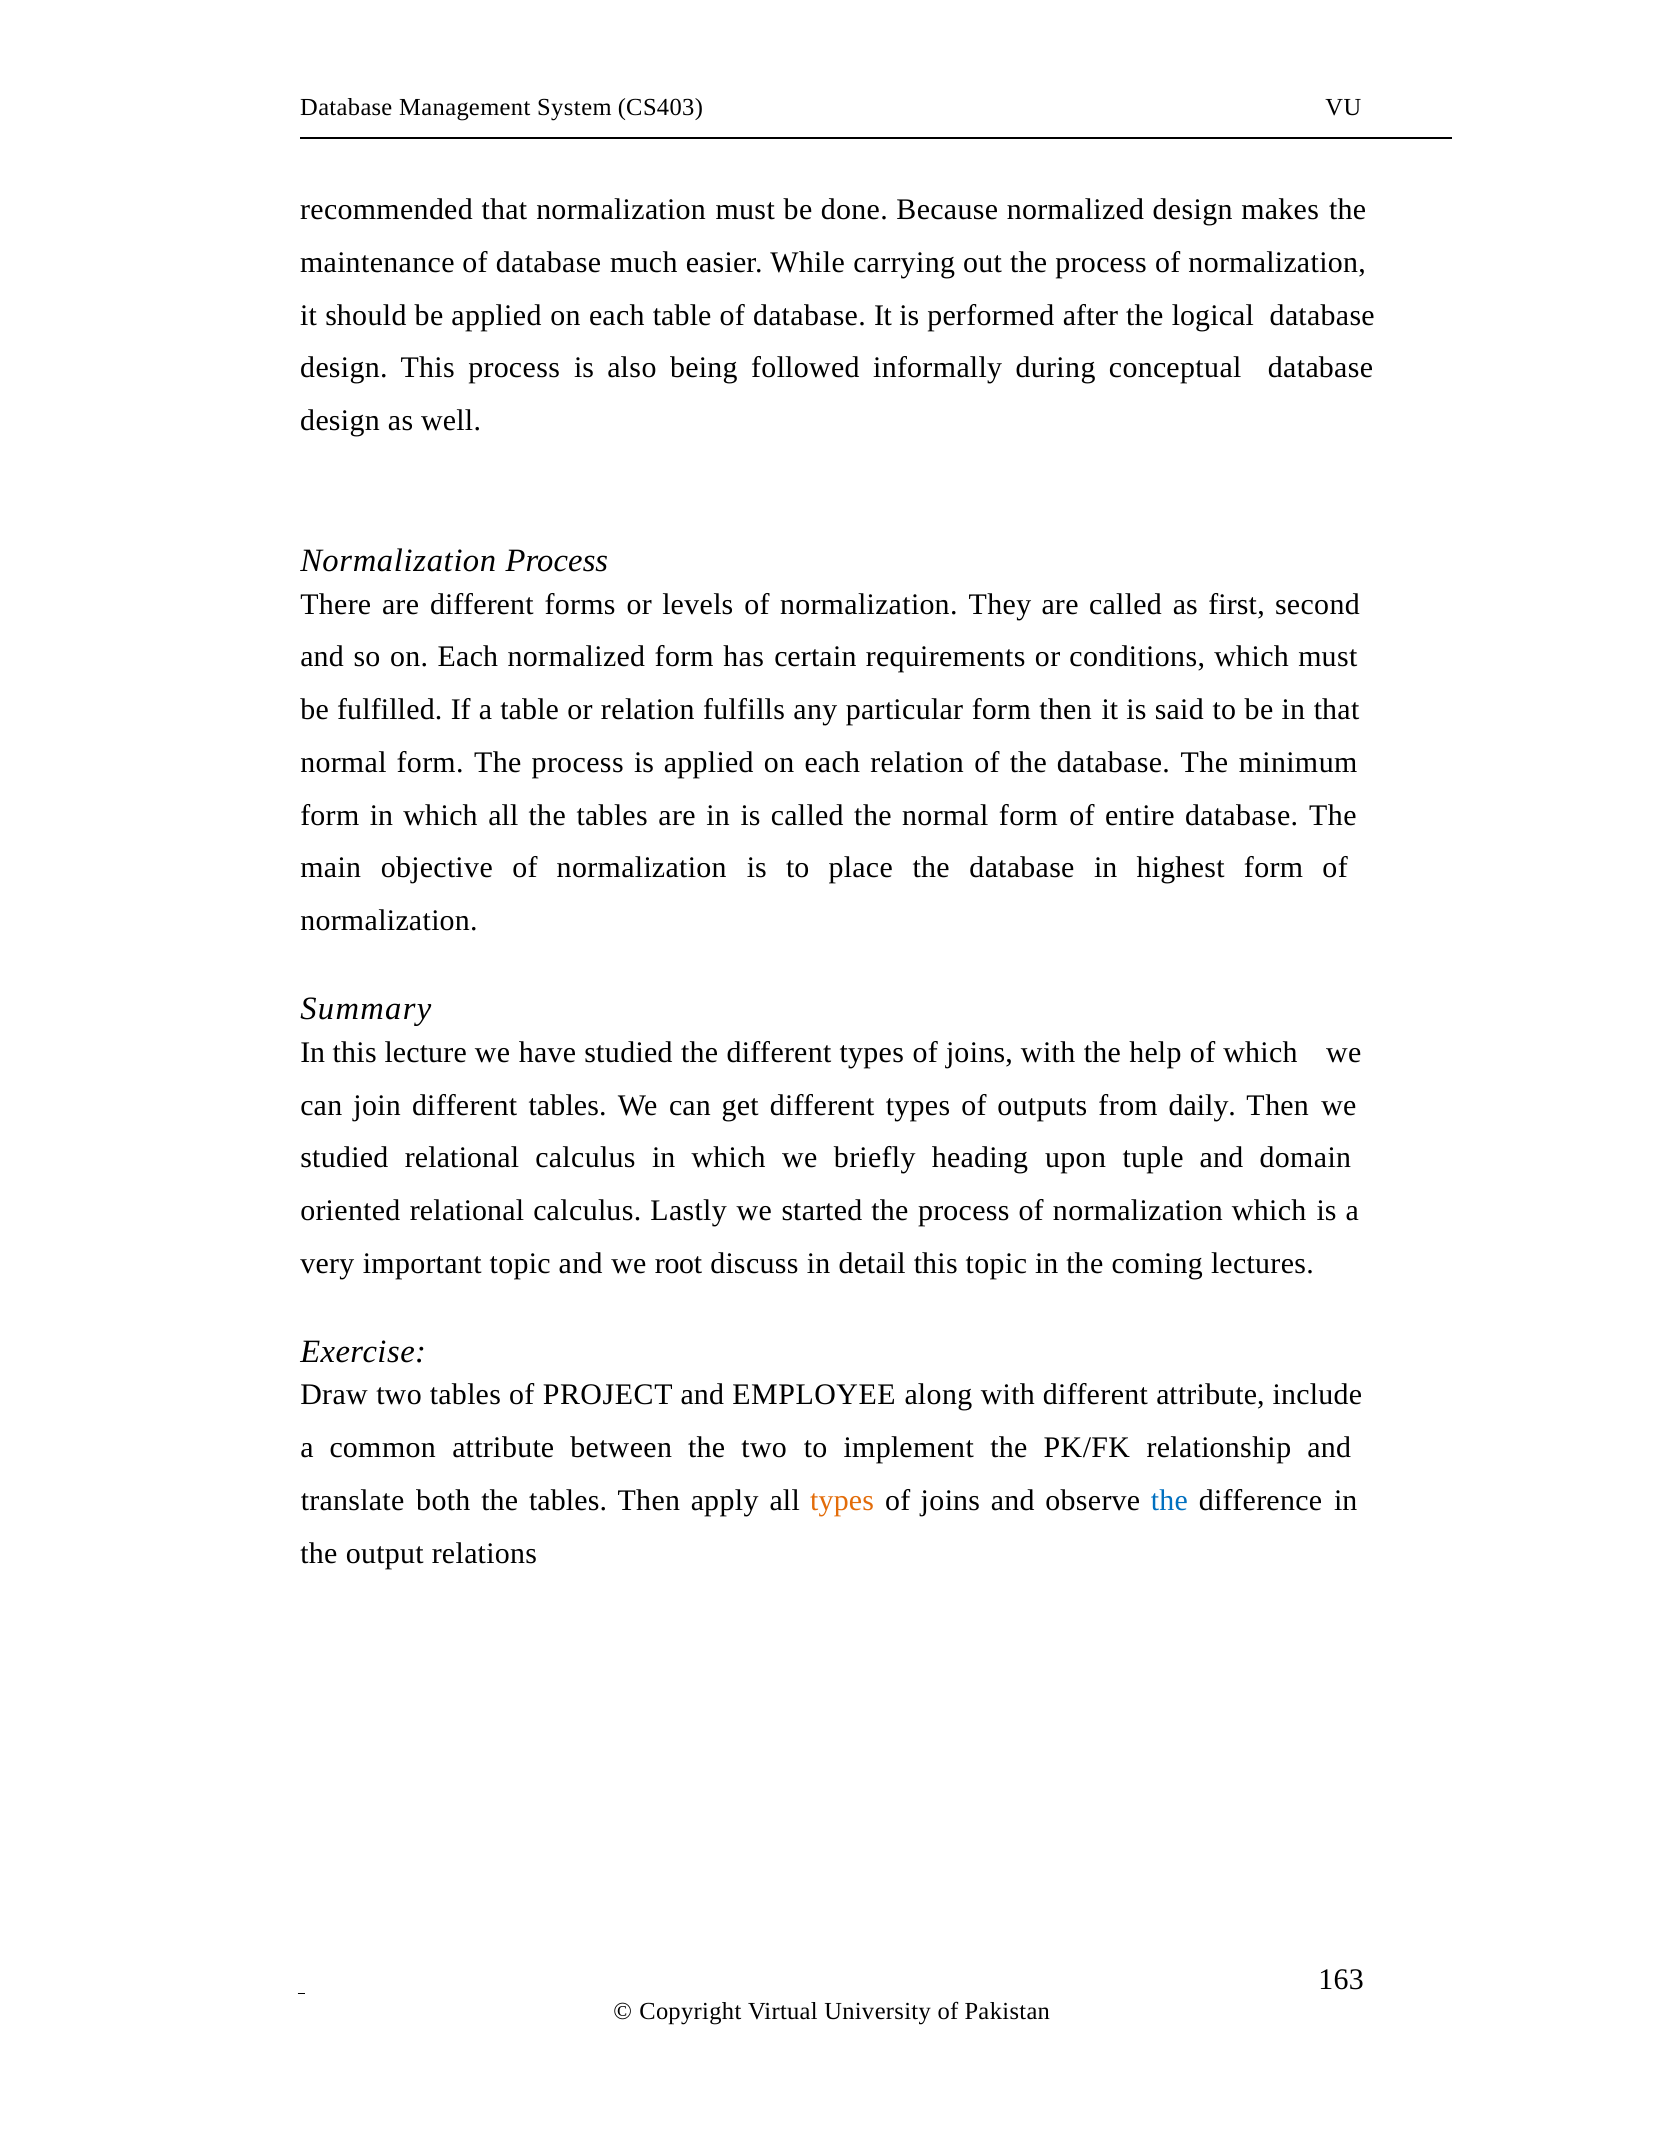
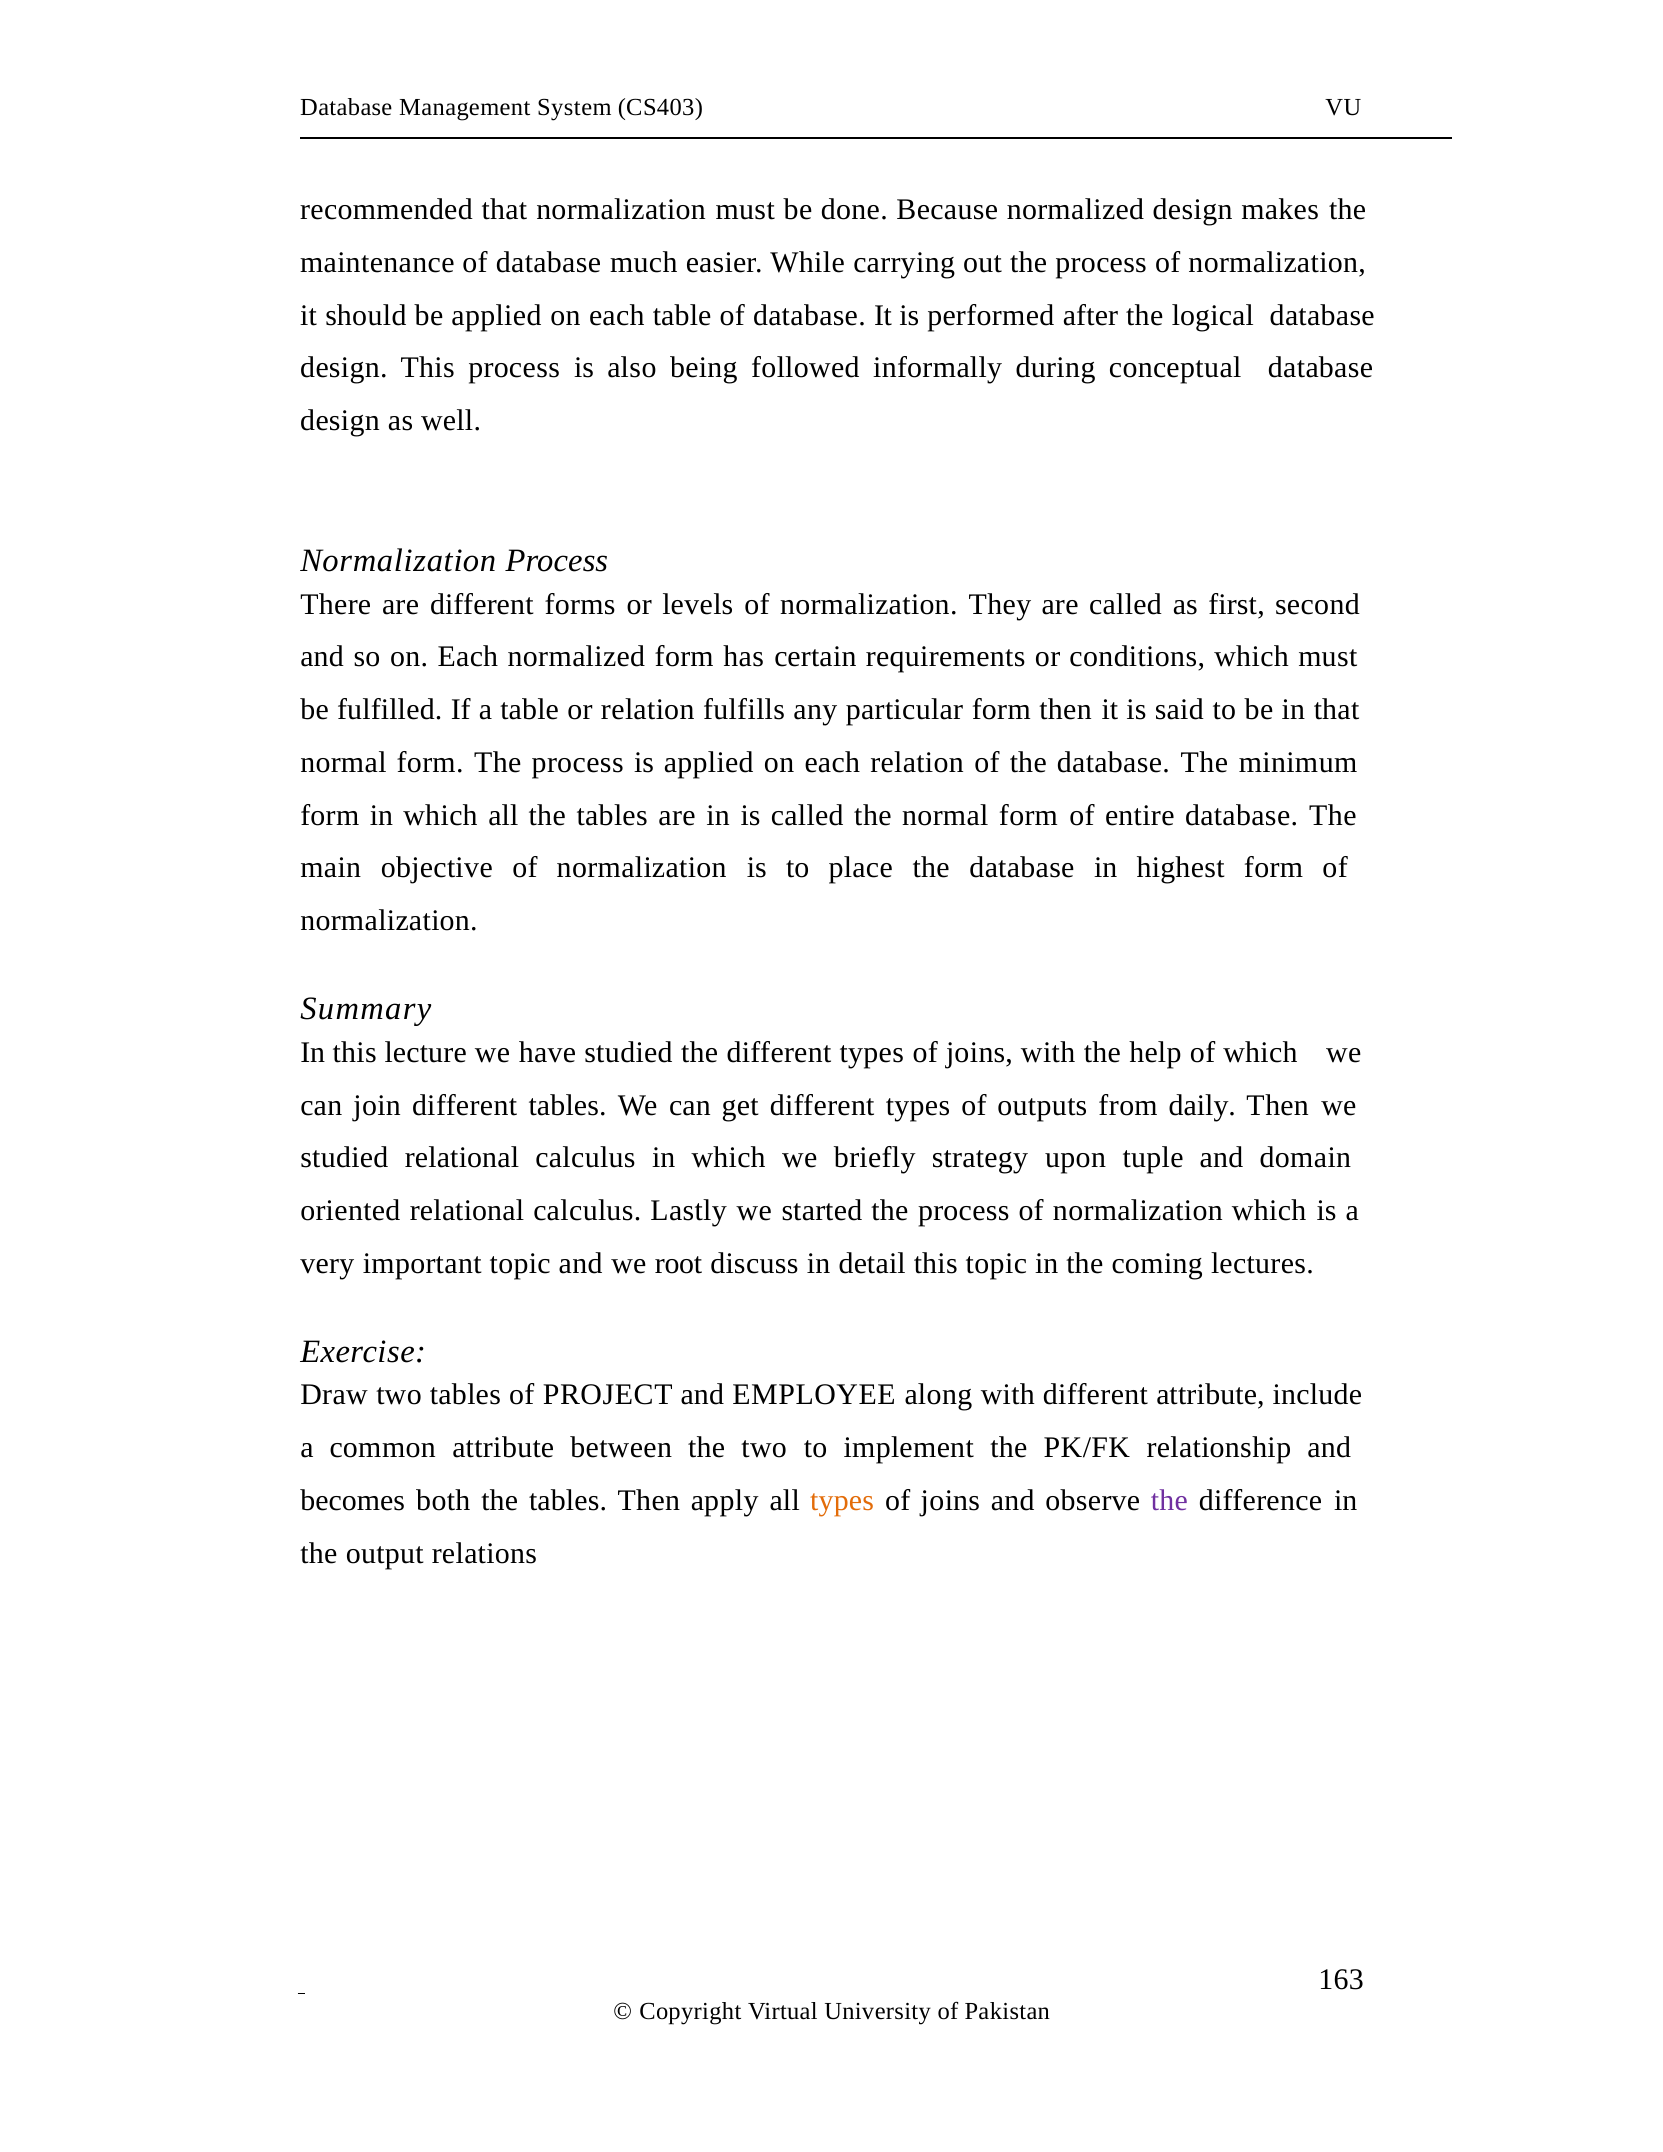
heading: heading -> strategy (980, 1158)
translate: translate -> becomes (353, 1501)
the colour: blue -> purple (1169, 1501)
